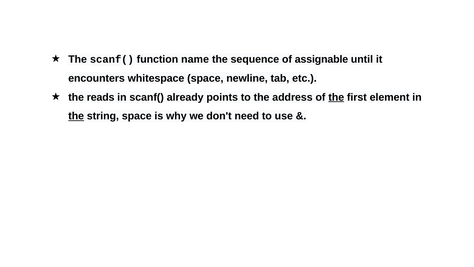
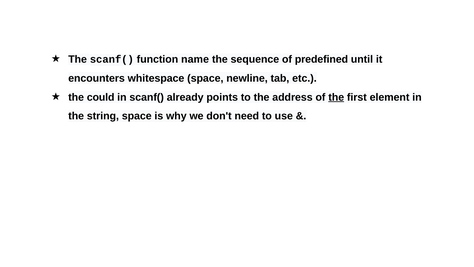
assignable: assignable -> predefined (321, 59)
reads: reads -> could (101, 97)
the underline: present -> none (76, 116)
